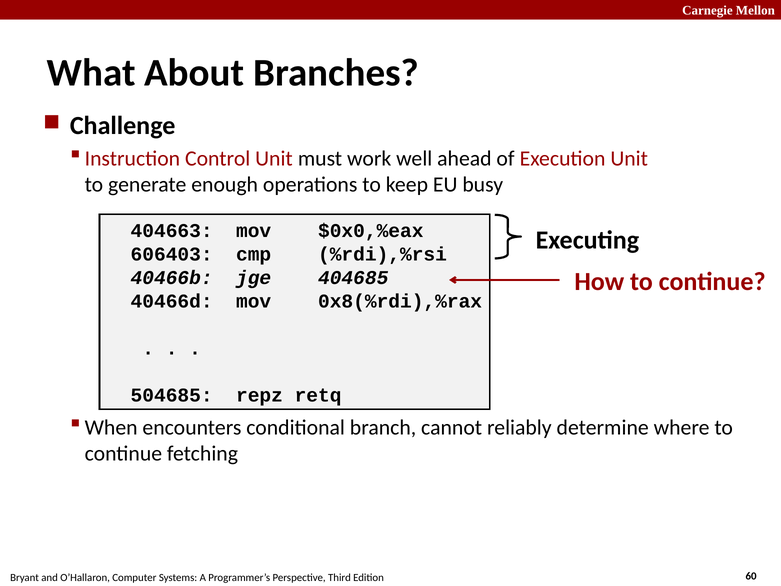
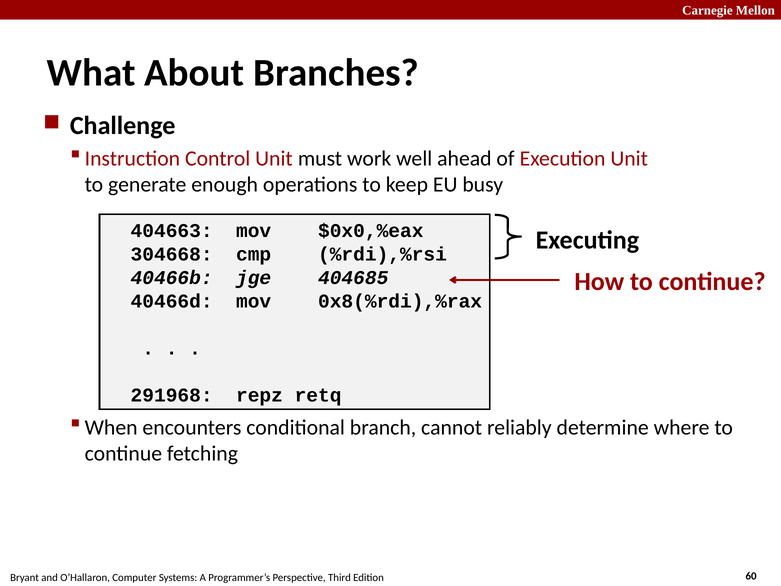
606403: 606403 -> 304668 (172, 254)
504685: 504685 -> 291968 (172, 395)
